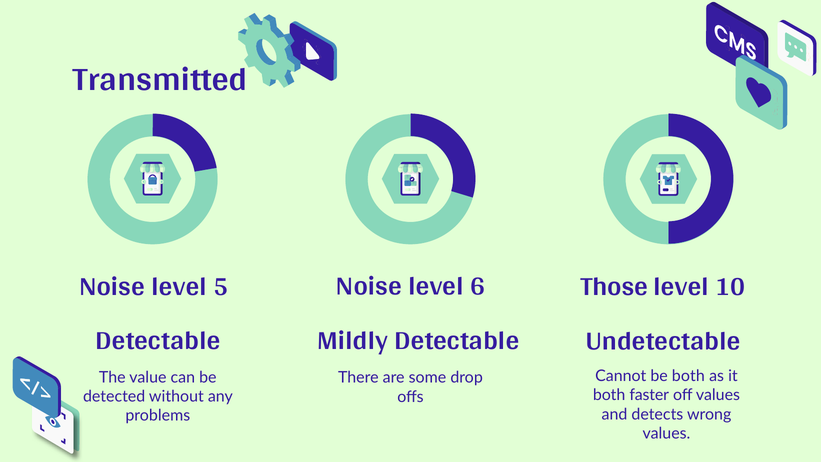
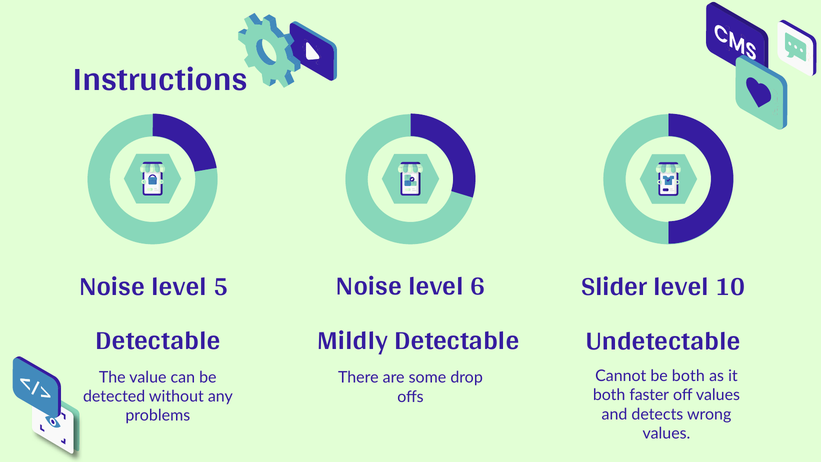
Transmitted: Transmitted -> Instructions (160, 79)
Those: Those -> Slider (614, 286)
